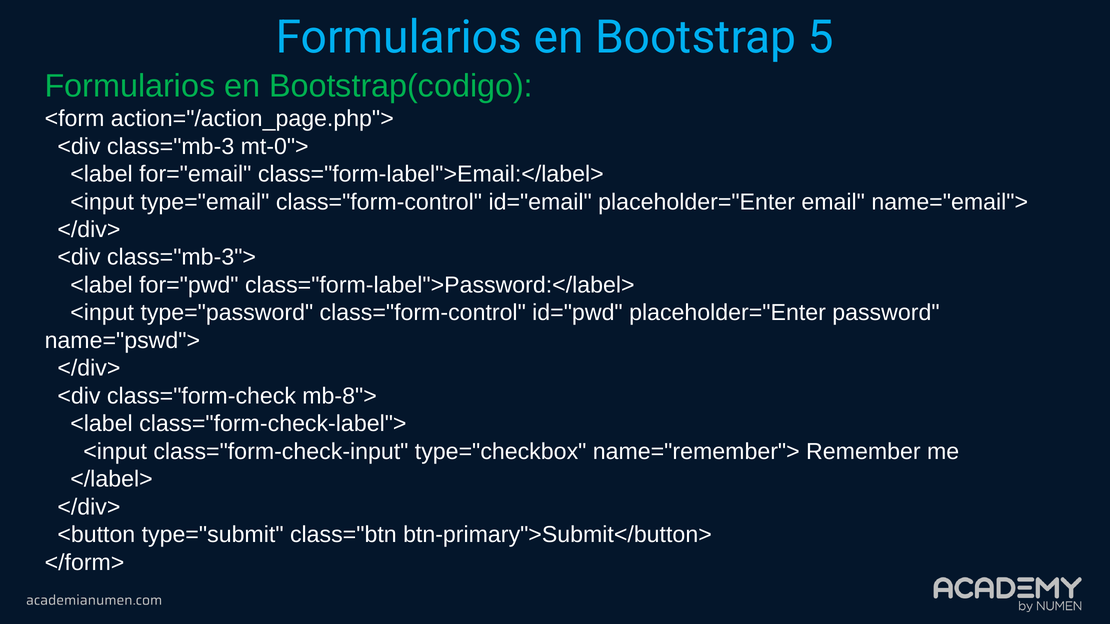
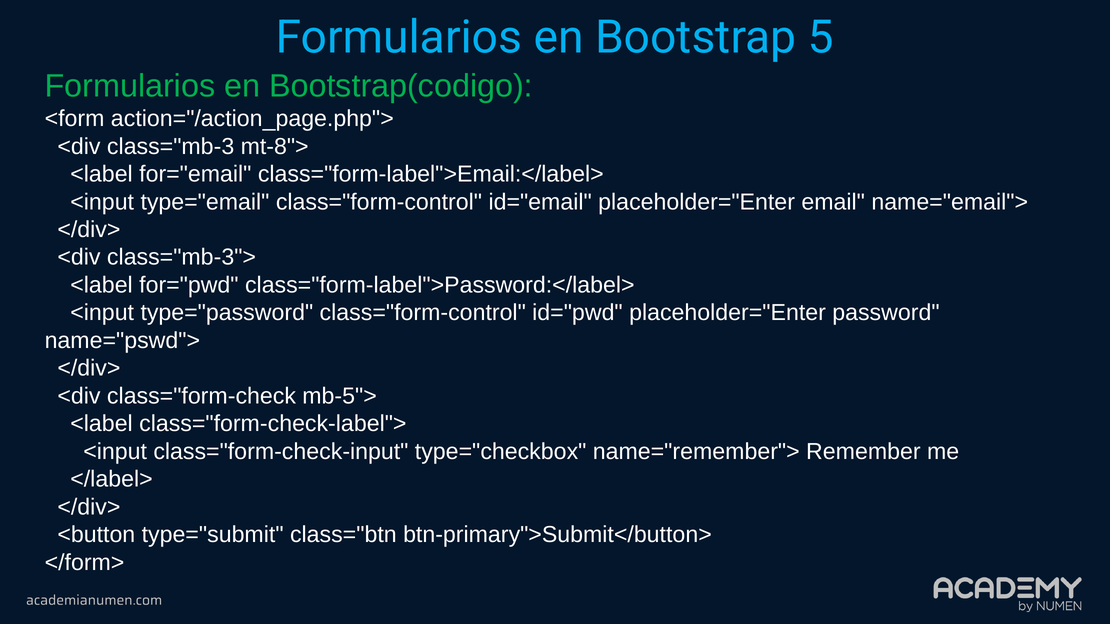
mt-0">: mt-0"> -> mt-8"> (275, 146)
mb-8">: mb-8"> -> mb-5"> (340, 396)
